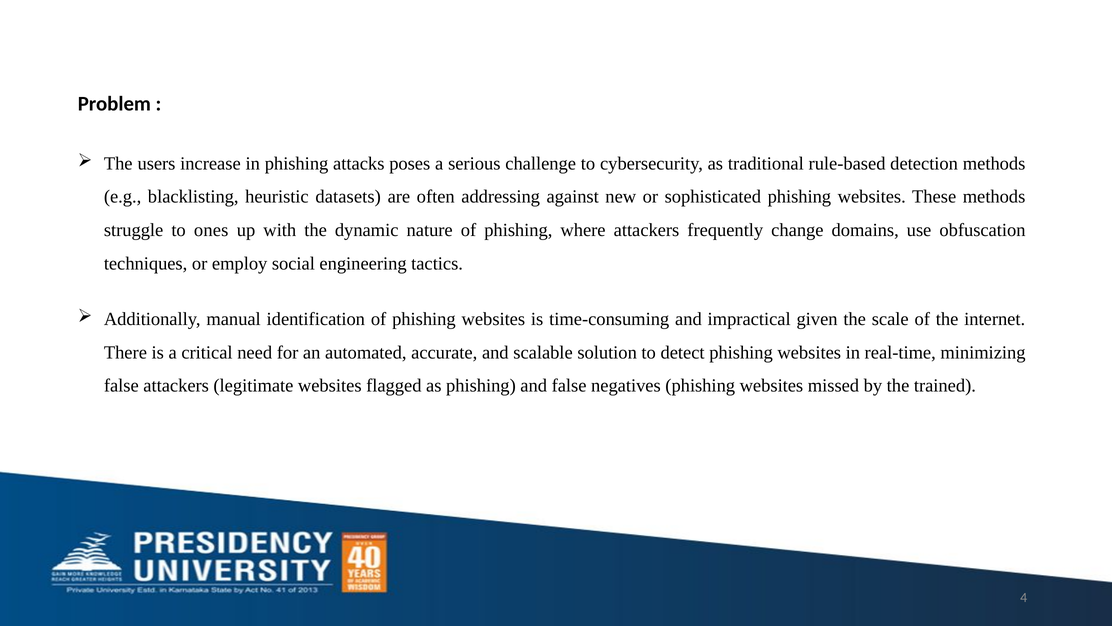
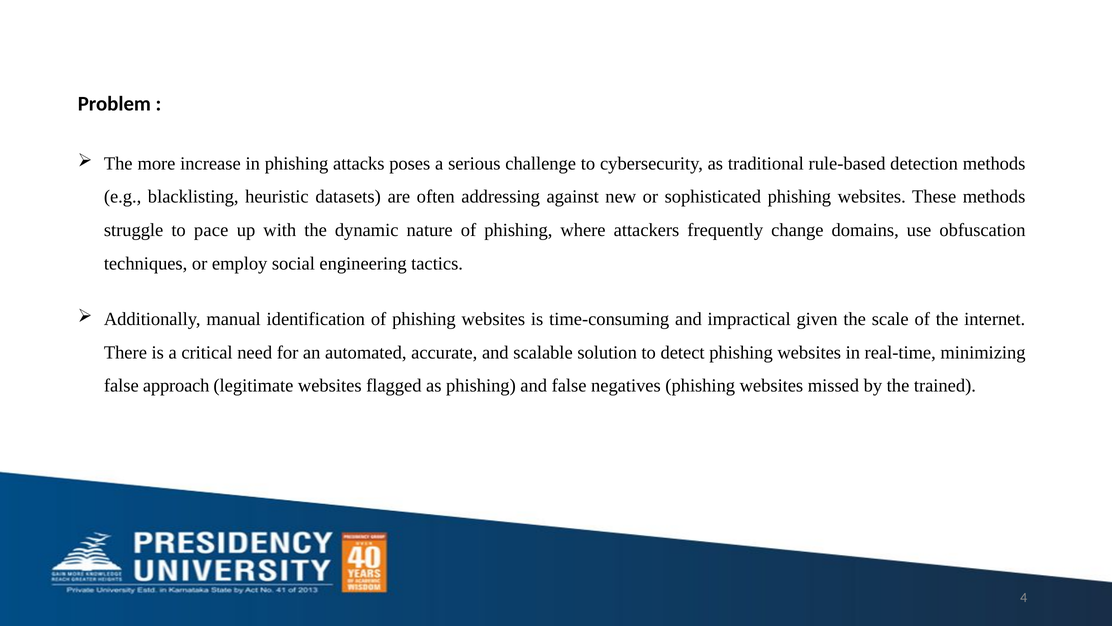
users: users -> more (156, 163)
ones: ones -> pace (211, 230)
false attackers: attackers -> approach (176, 386)
